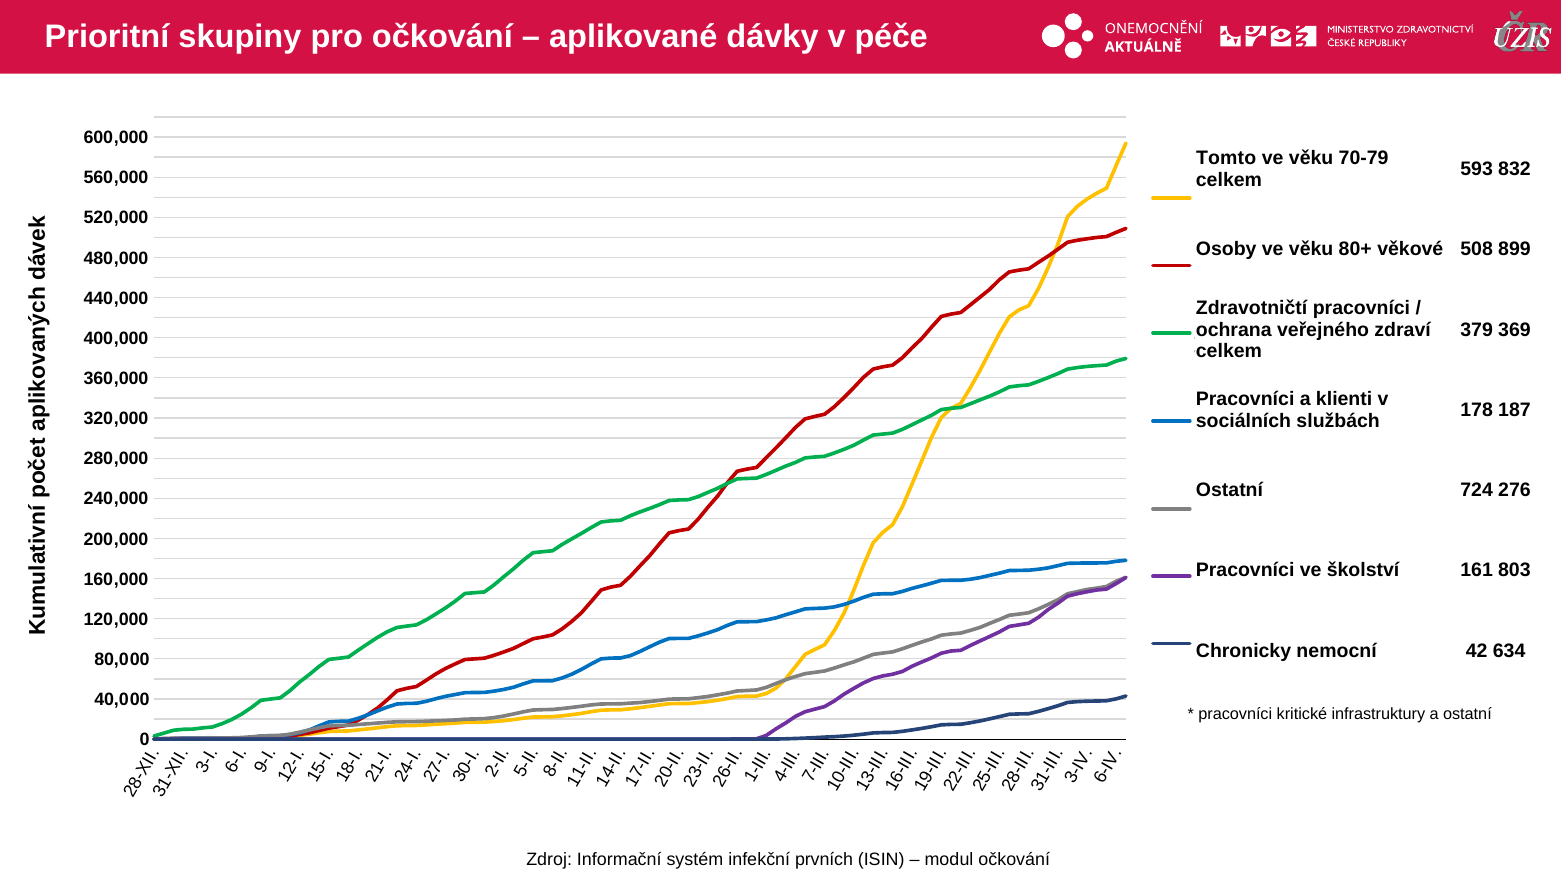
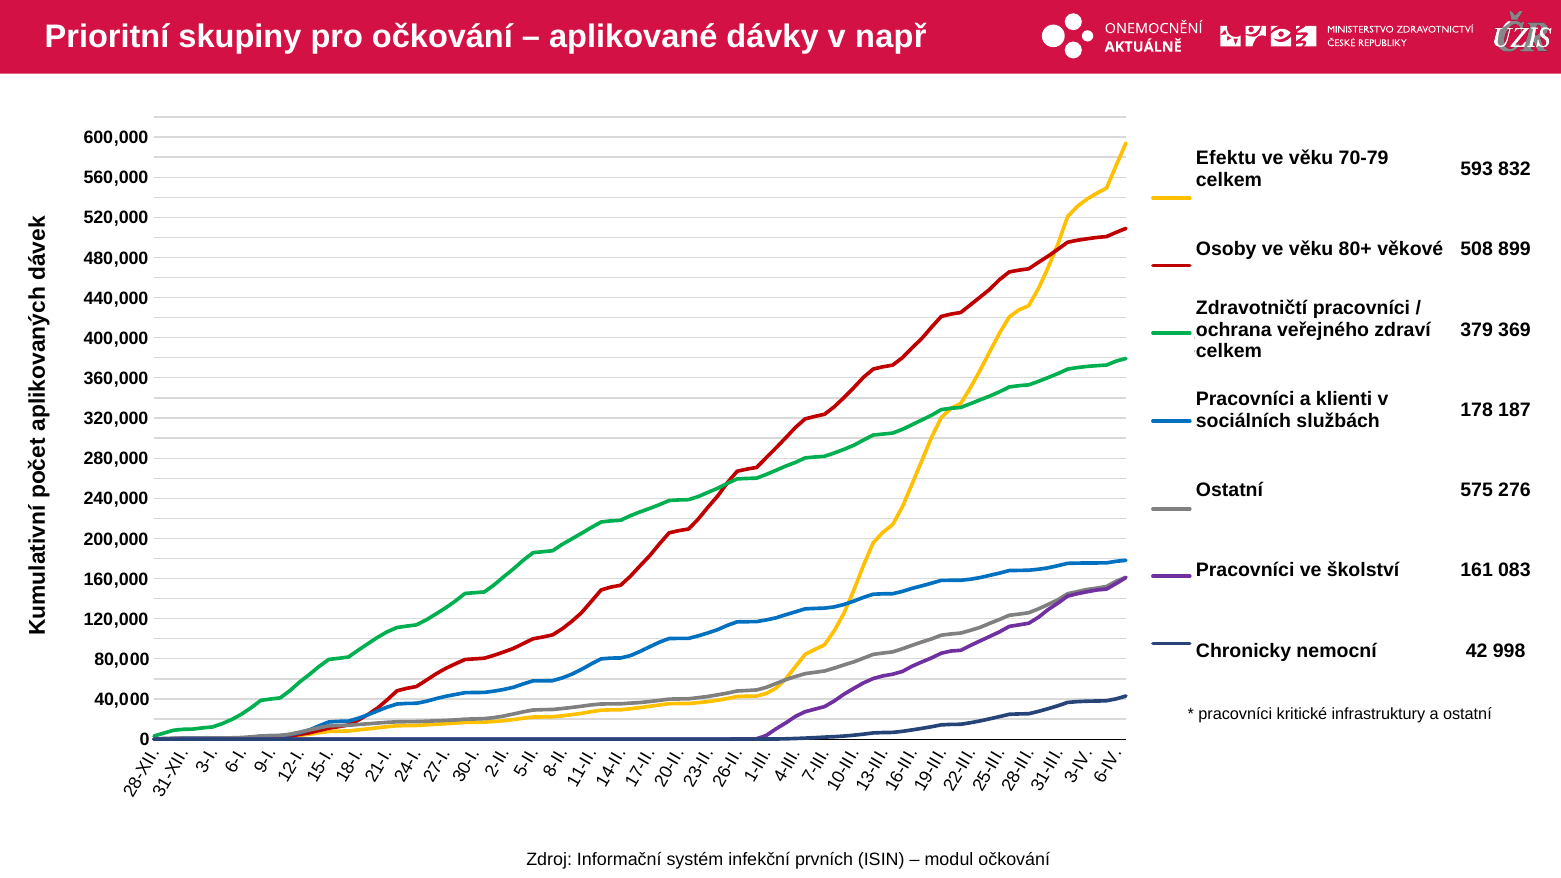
péče: péče -> např (891, 37)
Tomto: Tomto -> Efektu (1226, 158)
724: 724 -> 575 (1477, 490)
803: 803 -> 083 (1514, 571)
634: 634 -> 998 (1509, 651)
